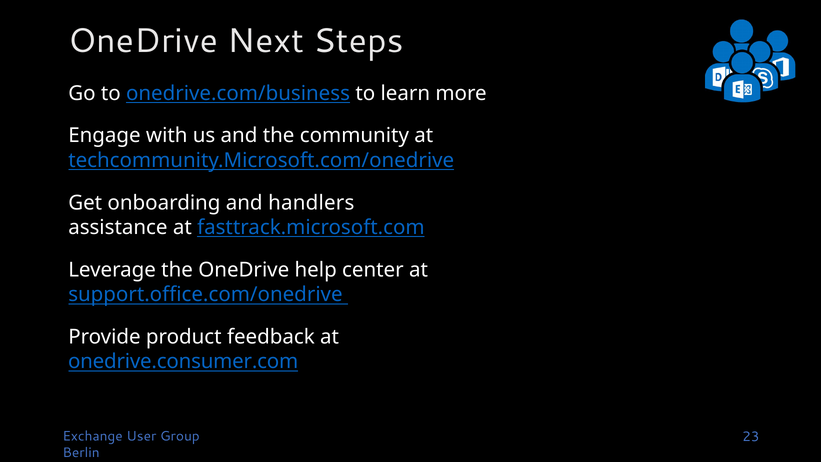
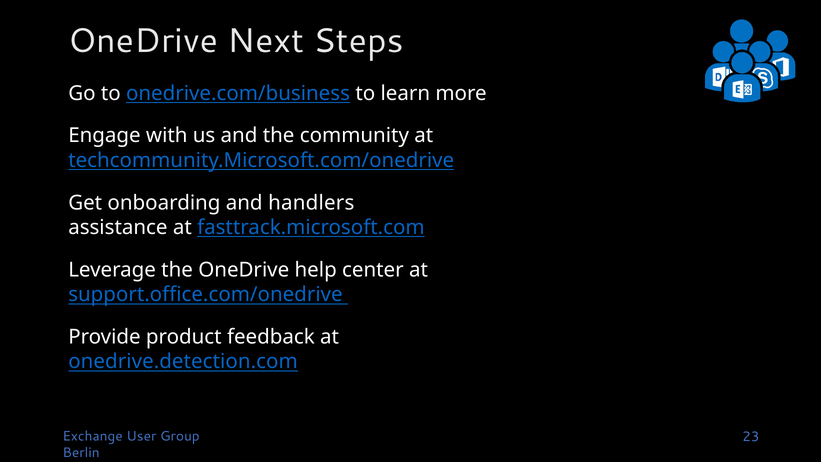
onedrive.consumer.com: onedrive.consumer.com -> onedrive.detection.com (183, 361)
